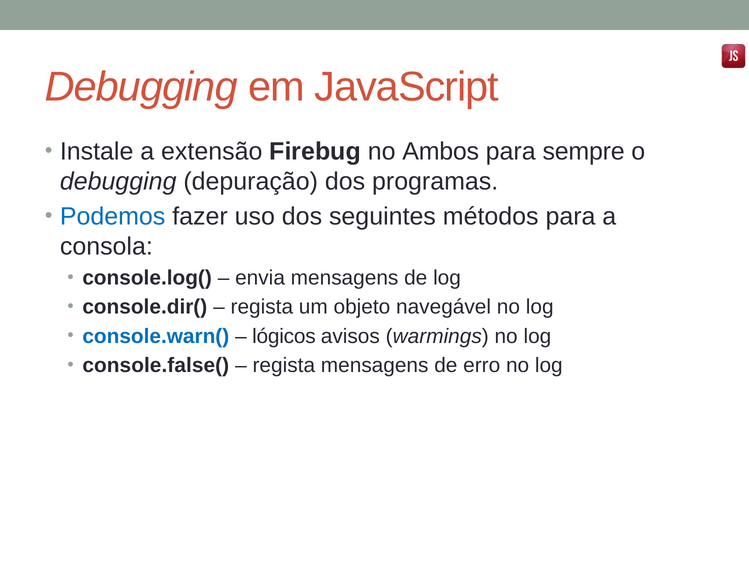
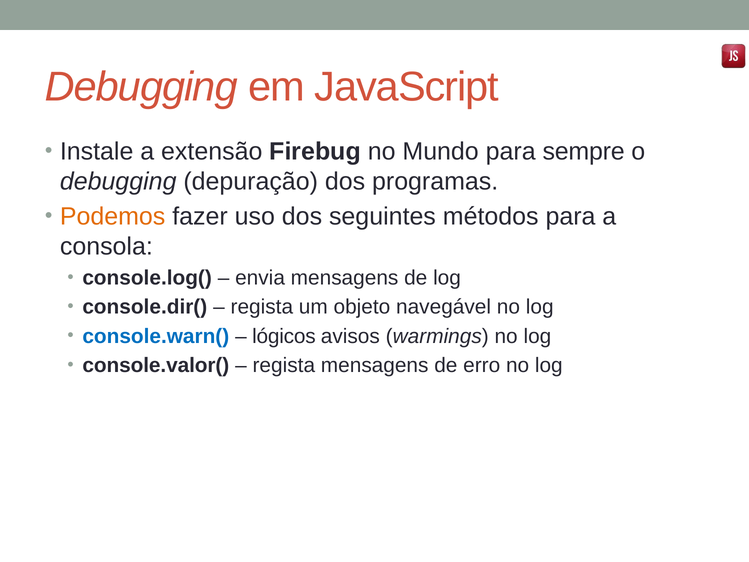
Ambos: Ambos -> Mundo (441, 152)
Podemos colour: blue -> orange (113, 216)
console.false(: console.false( -> console.valor( (156, 365)
